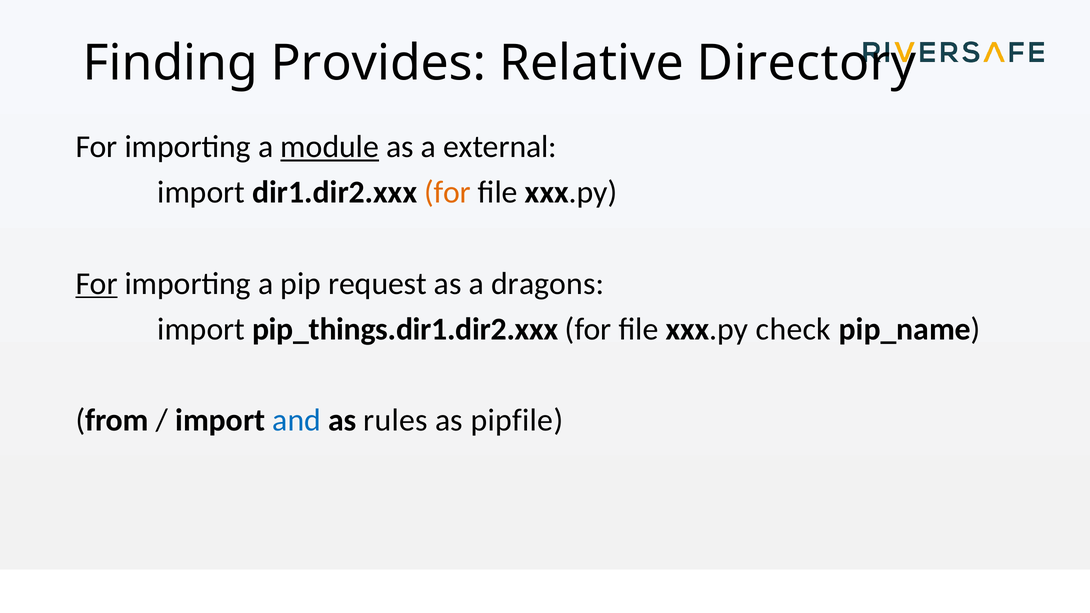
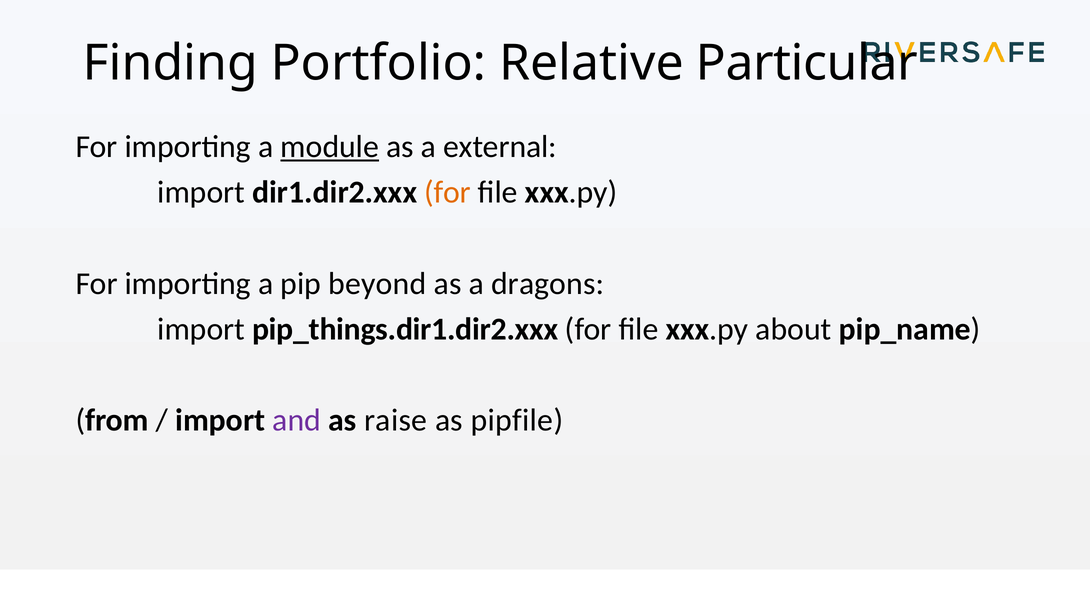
Provides: Provides -> Portfolio (379, 63)
Directory: Directory -> Particular (807, 63)
For underline: present -> none (97, 284)
request: request -> beyond (377, 284)
check: check -> about (793, 329)
and colour: blue -> purple (297, 421)
rules: rules -> raise (396, 421)
